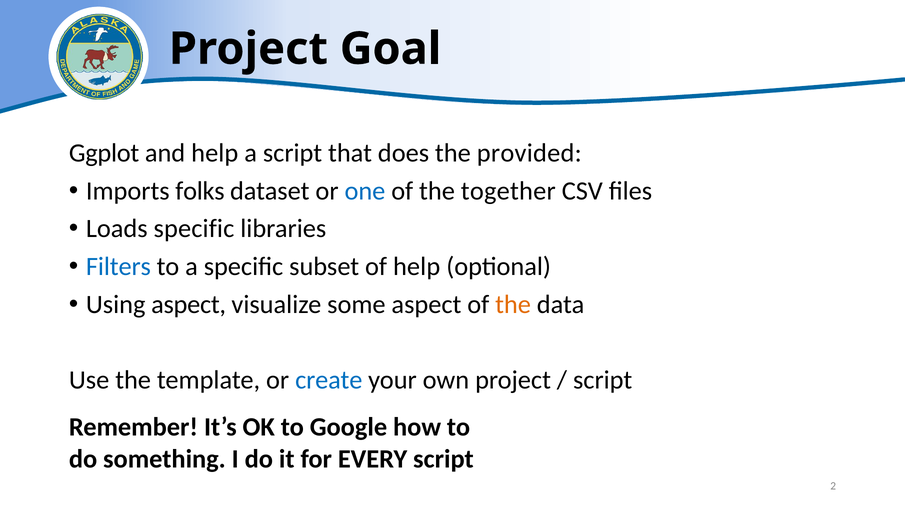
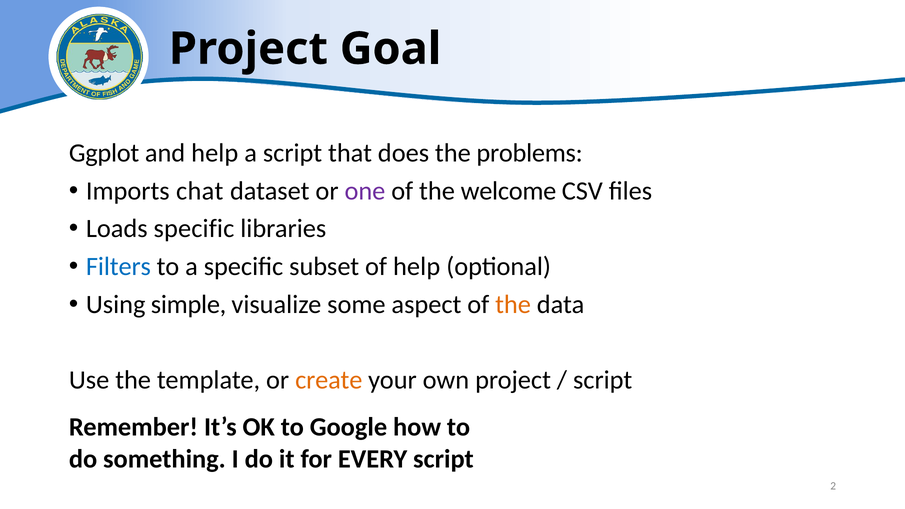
provided: provided -> problems (530, 153)
folks: folks -> chat (200, 191)
one colour: blue -> purple (365, 191)
together: together -> welcome (509, 191)
Using aspect: aspect -> simple (189, 305)
create colour: blue -> orange (329, 380)
